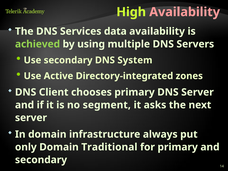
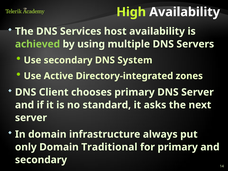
Availability colour: pink -> white (185, 12)
data: data -> host (115, 31)
segment: segment -> standard (107, 105)
